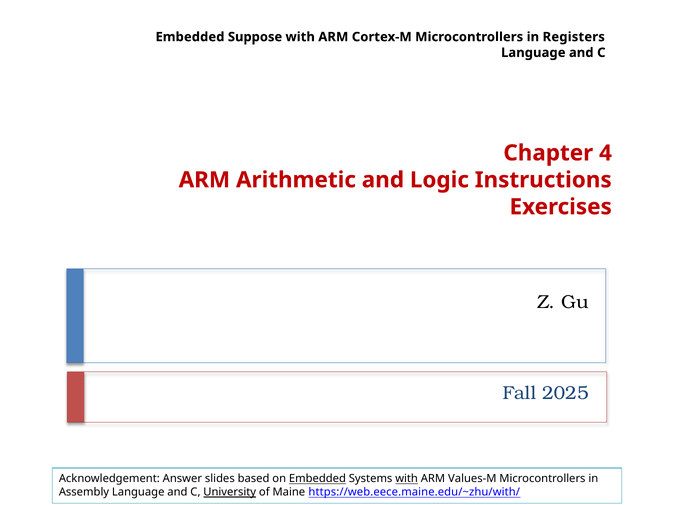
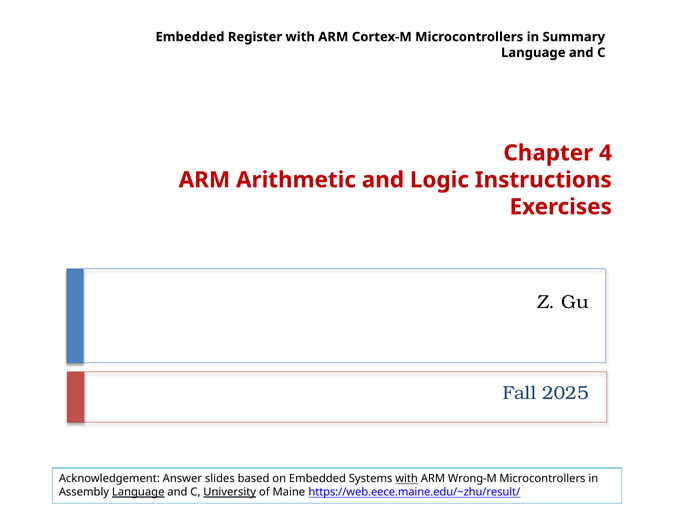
Suppose: Suppose -> Register (255, 37)
Registers: Registers -> Summary (574, 37)
Embedded underline: present -> none (317, 479)
Values-M: Values-M -> Wrong-M (472, 479)
Language underline: none -> present (138, 493)
https://web.eece.maine.edu/~zhu/with/: https://web.eece.maine.edu/~zhu/with/ -> https://web.eece.maine.edu/~zhu/result/ (414, 493)
